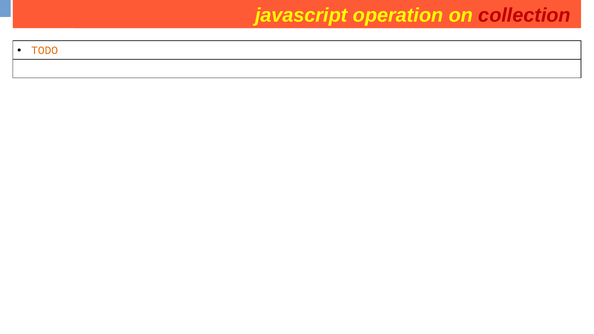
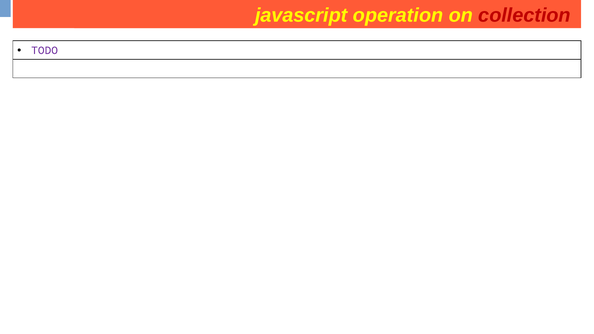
TODO colour: orange -> purple (45, 50)
